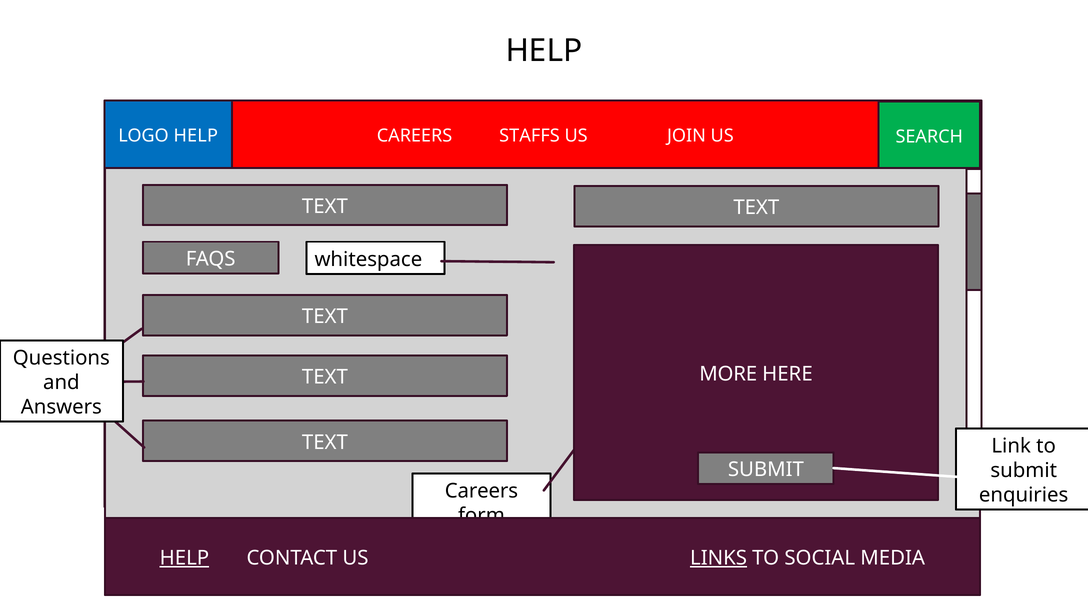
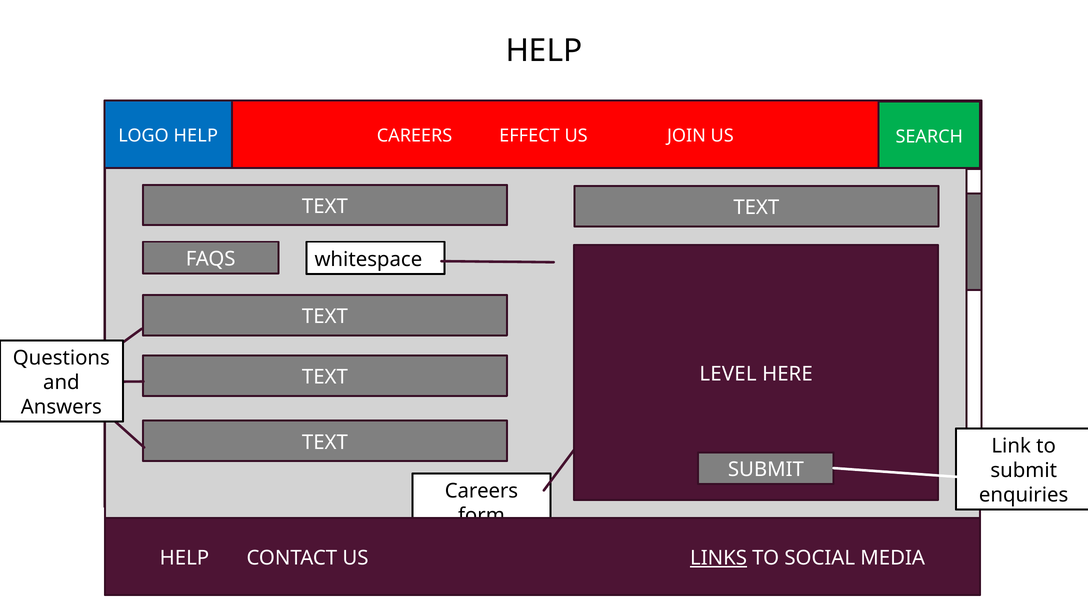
STAFFS: STAFFS -> EFFECT (530, 136)
MORE: MORE -> LEVEL (728, 374)
HELP underline: present -> none (184, 558)
